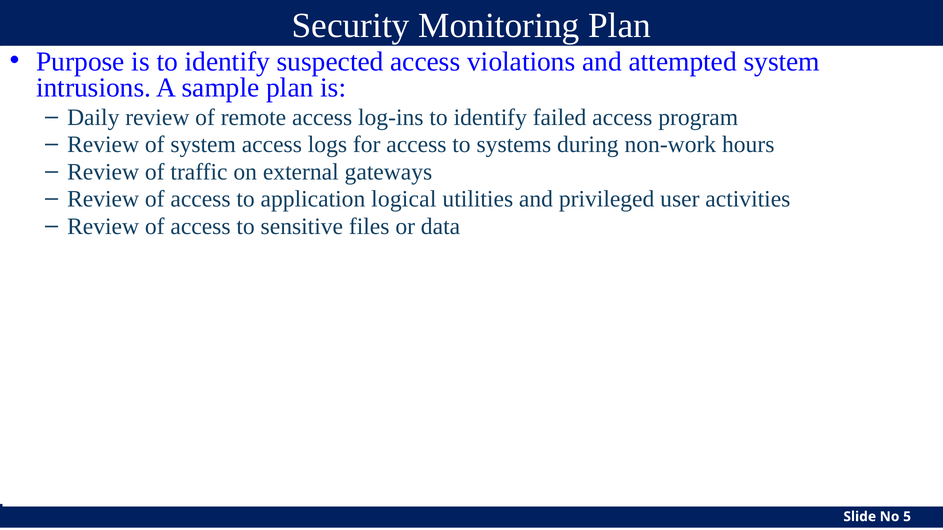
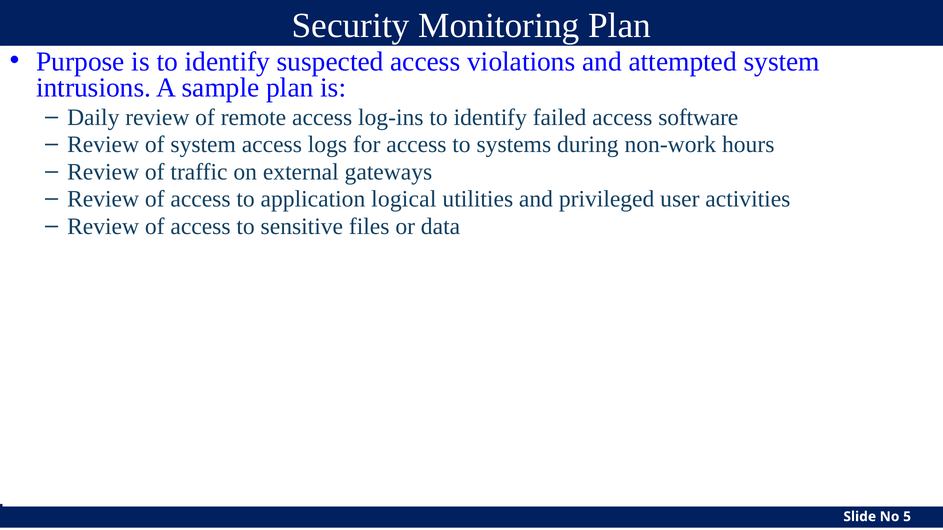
program: program -> software (698, 117)
